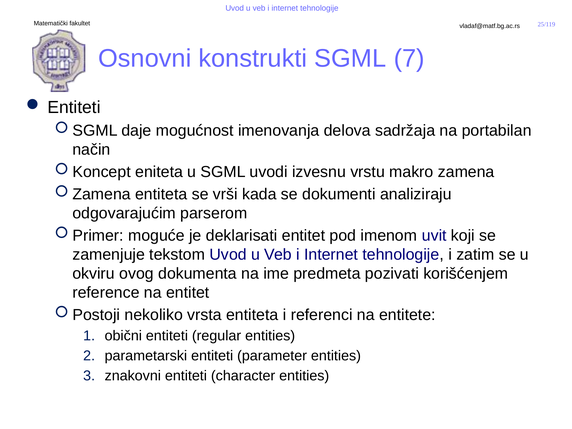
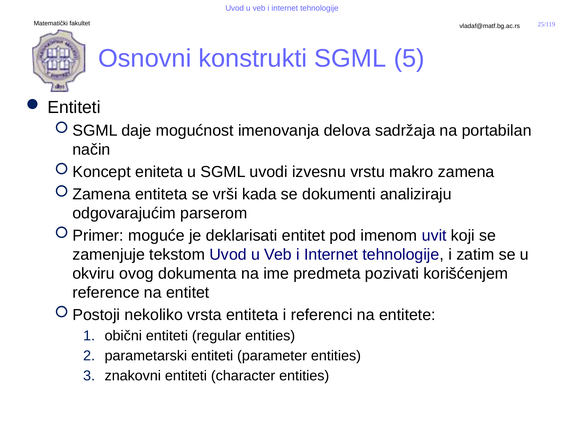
7: 7 -> 5 (409, 58)
